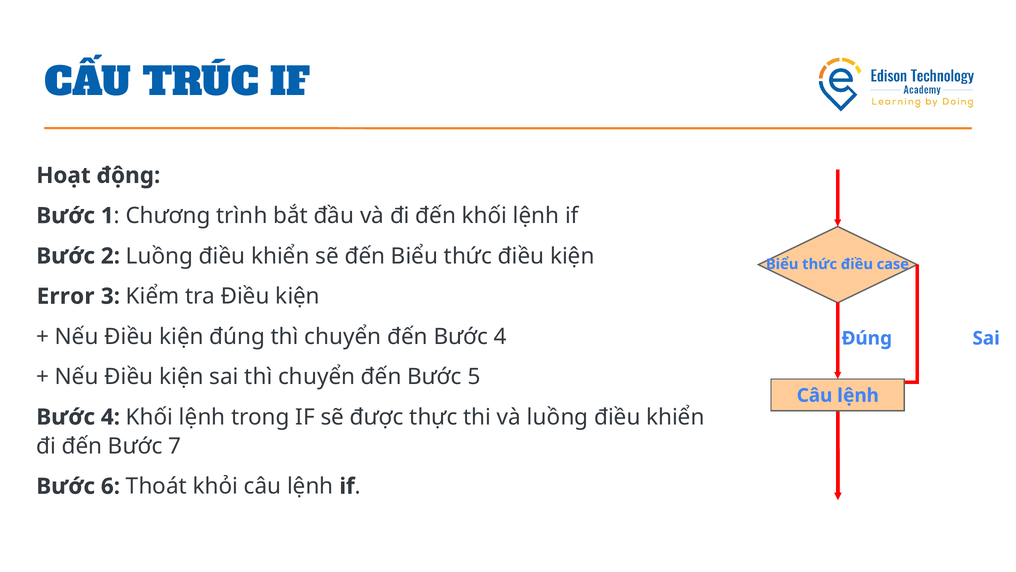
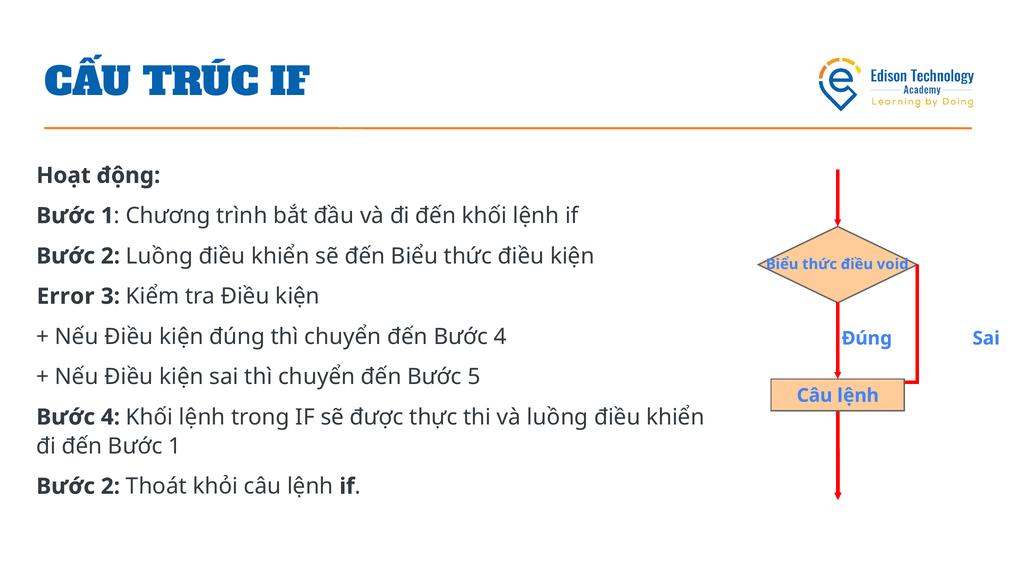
case: case -> void (893, 264)
đến Bước 7: 7 -> 1 (175, 446)
6: 6 -> 2 (110, 486)
